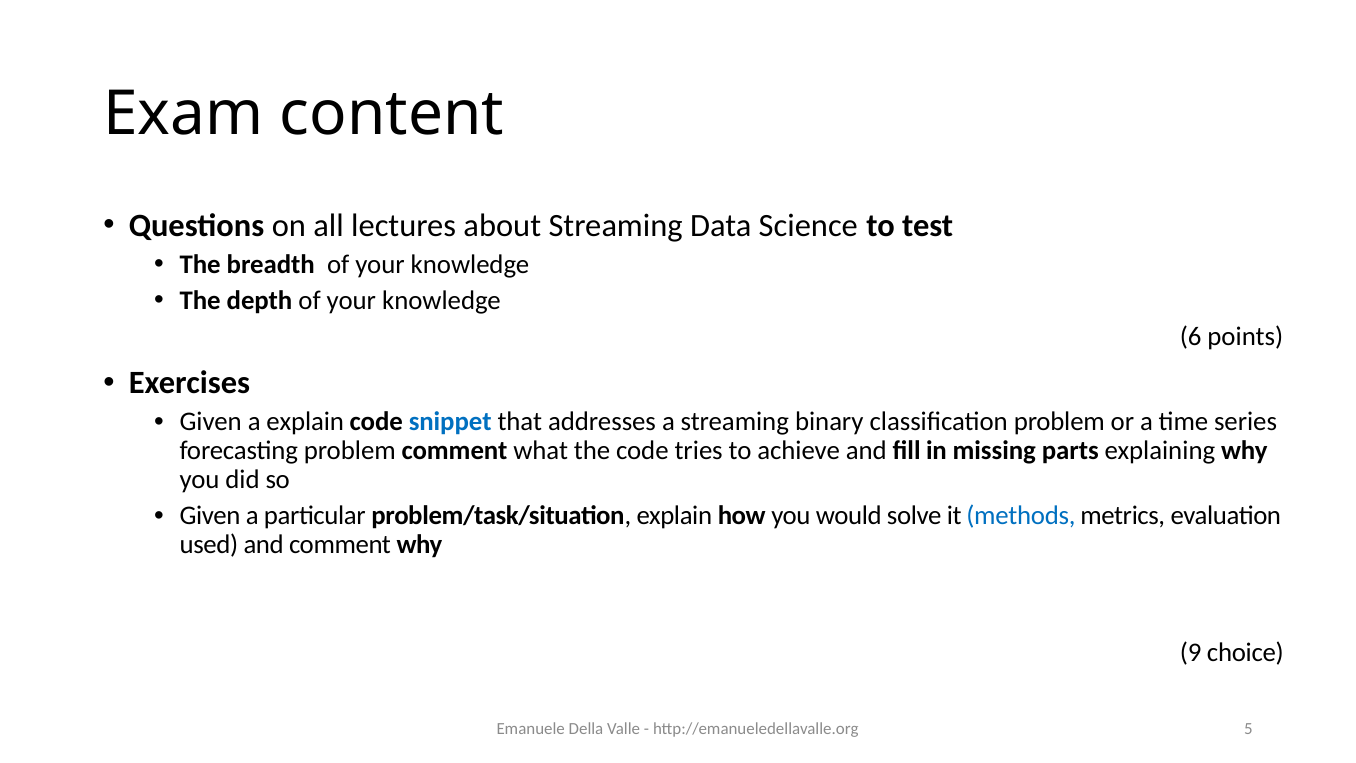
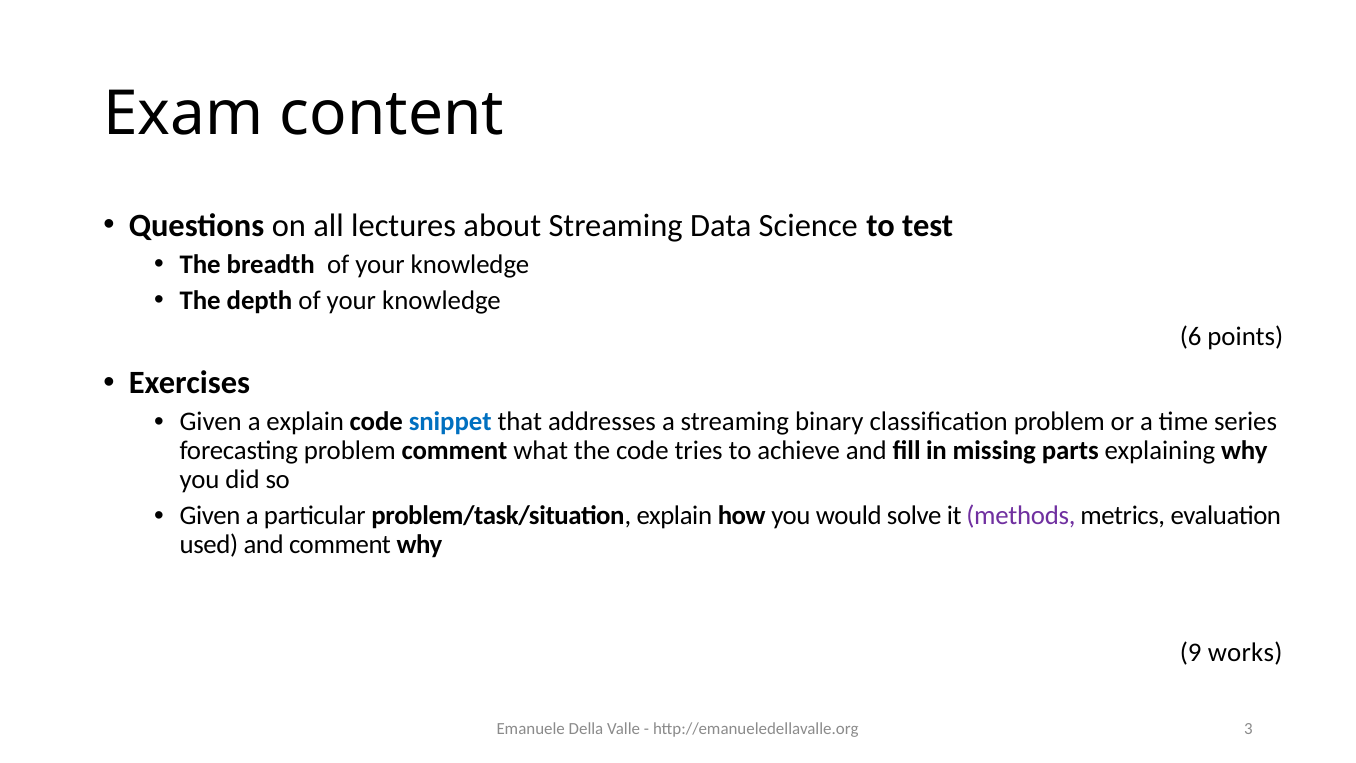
methods colour: blue -> purple (1021, 516)
choice: choice -> works (1245, 653)
5: 5 -> 3 (1248, 728)
